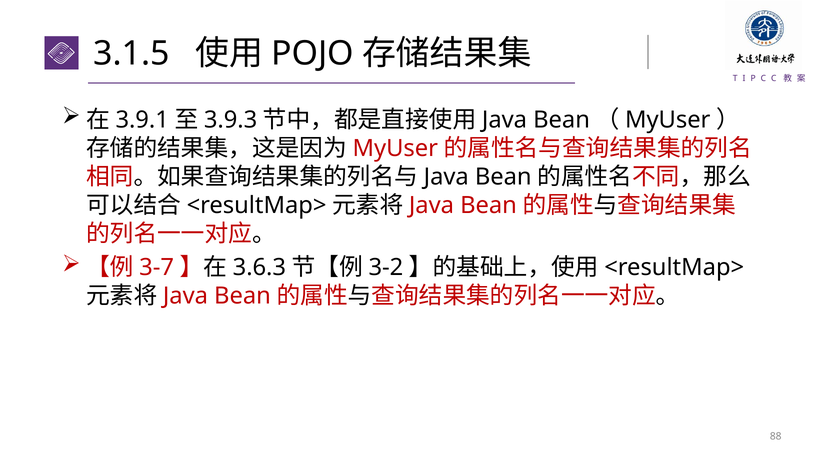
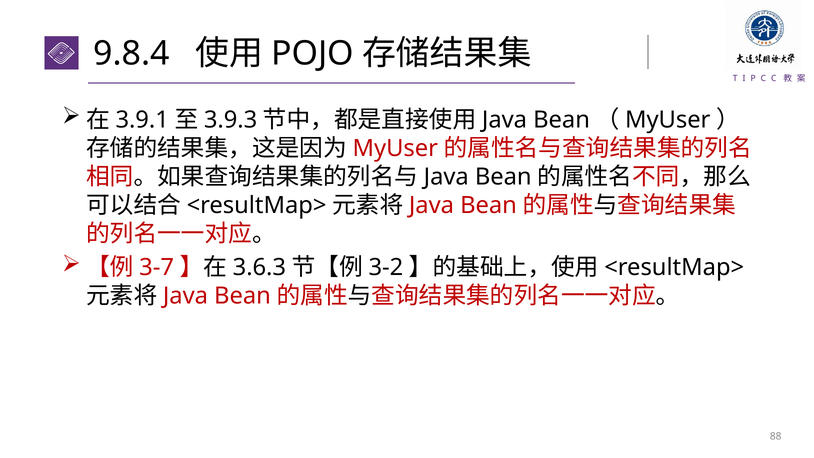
3.1.5: 3.1.5 -> 9.8.4 (132, 53)
